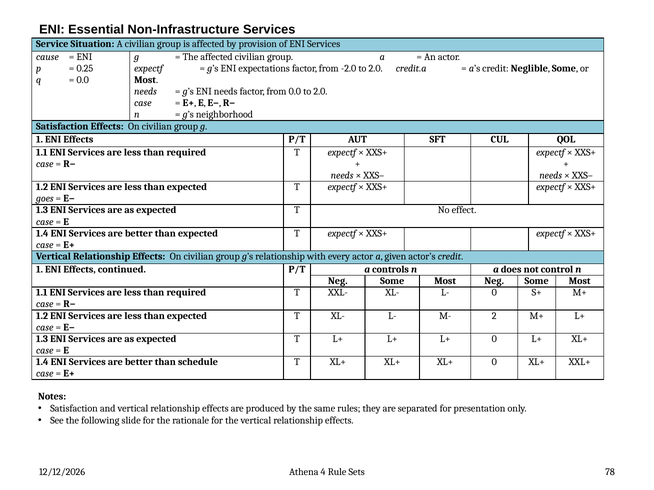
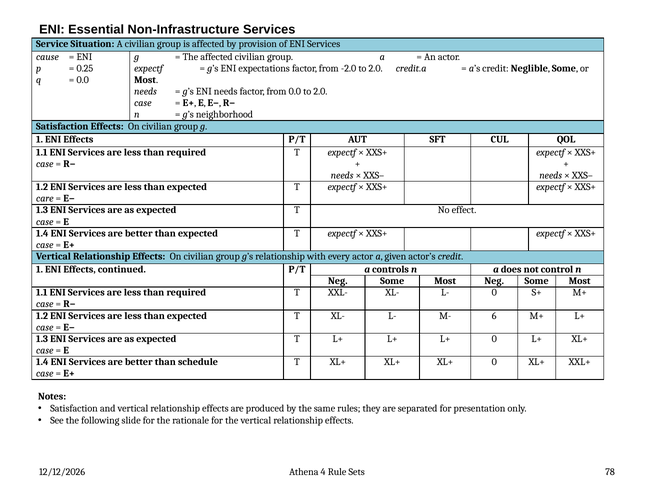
goes: goes -> care (45, 199)
2: 2 -> 6 (494, 316)
